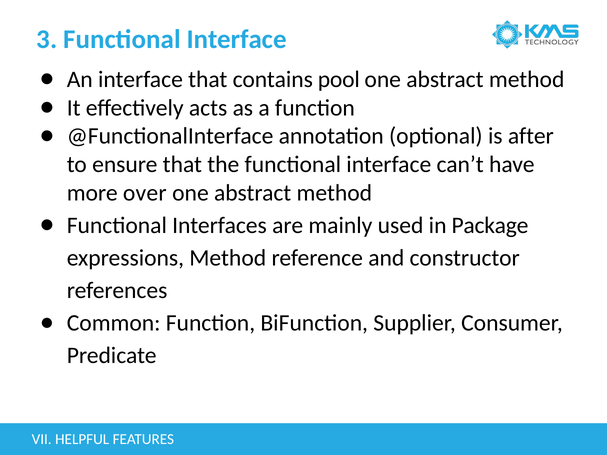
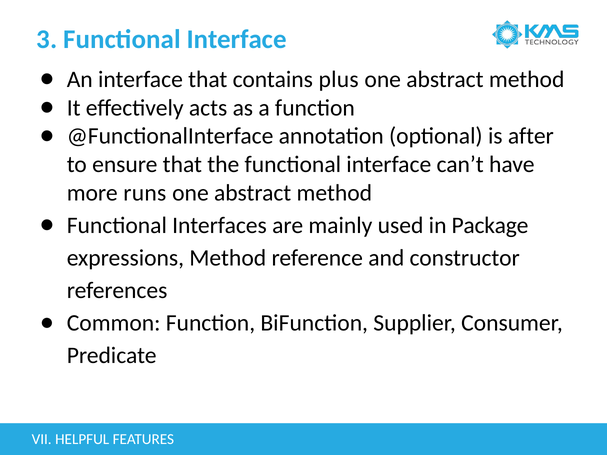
pool: pool -> plus (339, 80)
over: over -> runs (145, 193)
